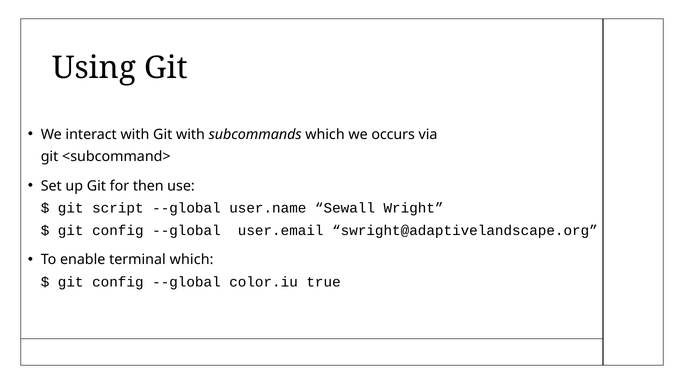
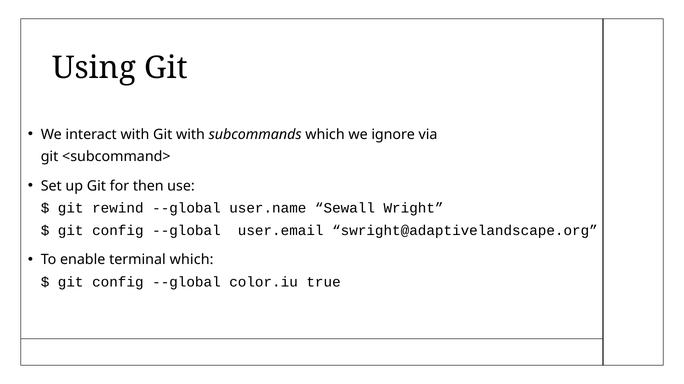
occurs: occurs -> ignore (393, 135)
script: script -> rewind (118, 209)
